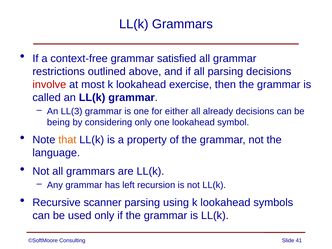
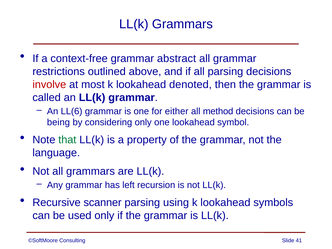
satisfied: satisfied -> abstract (177, 58)
exercise: exercise -> denoted (190, 84)
LL(3: LL(3 -> LL(6 (72, 111)
already: already -> method (218, 111)
that colour: orange -> green (67, 140)
